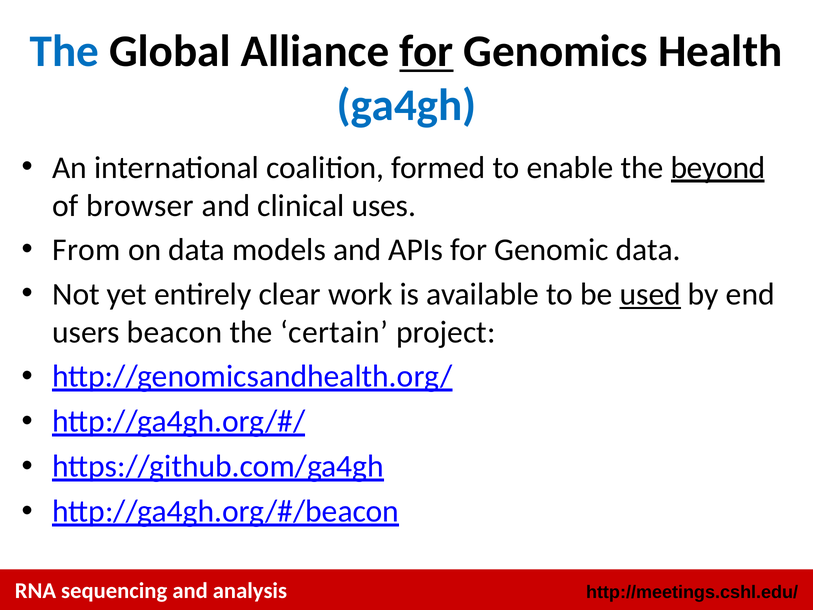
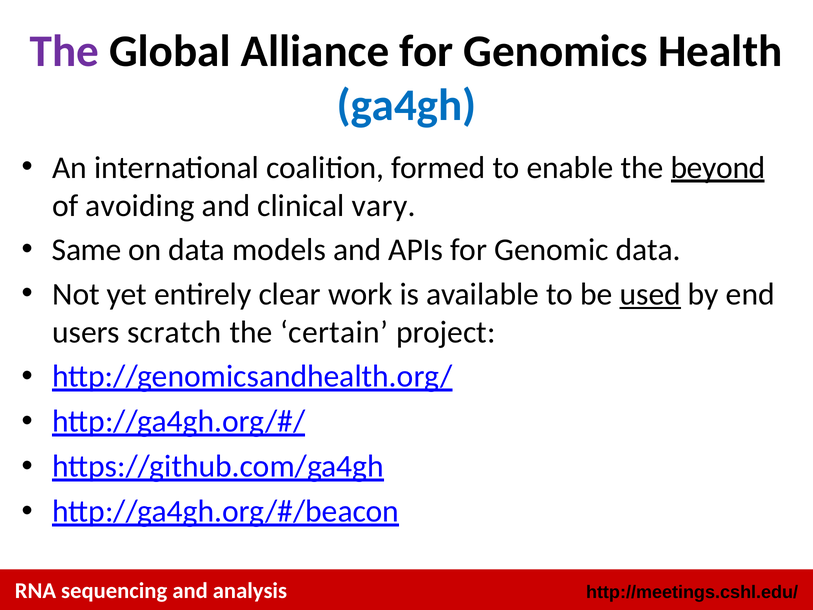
The colour: blue -> purple (64, 51)
for underline: present -> none (426, 51)
browser: browser -> avoiding (140, 205)
uses: uses -> vary (384, 205)
From: From -> Same (87, 250)
beacon: beacon -> scratch (174, 332)
